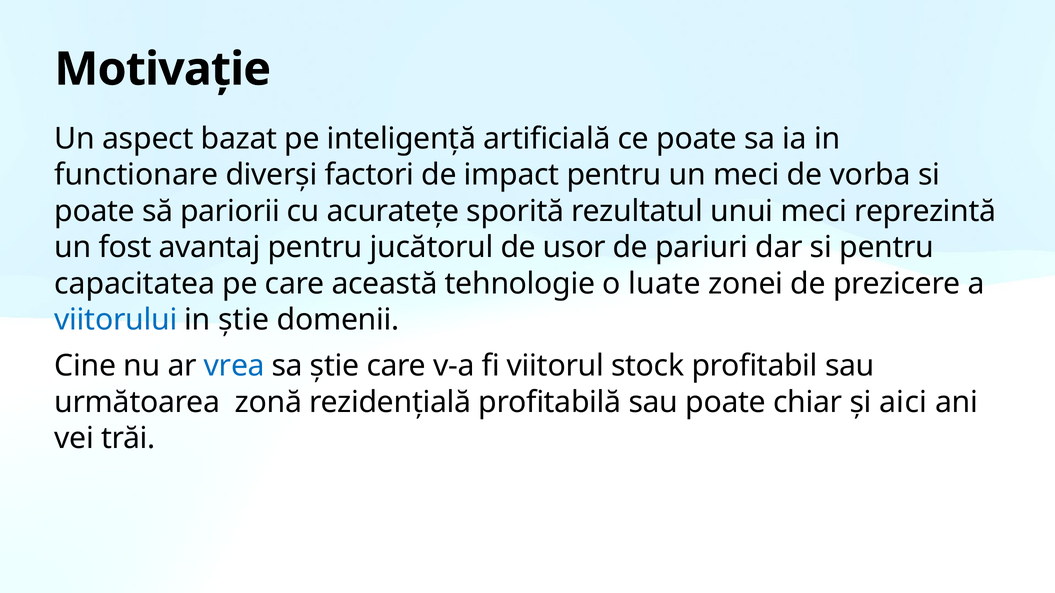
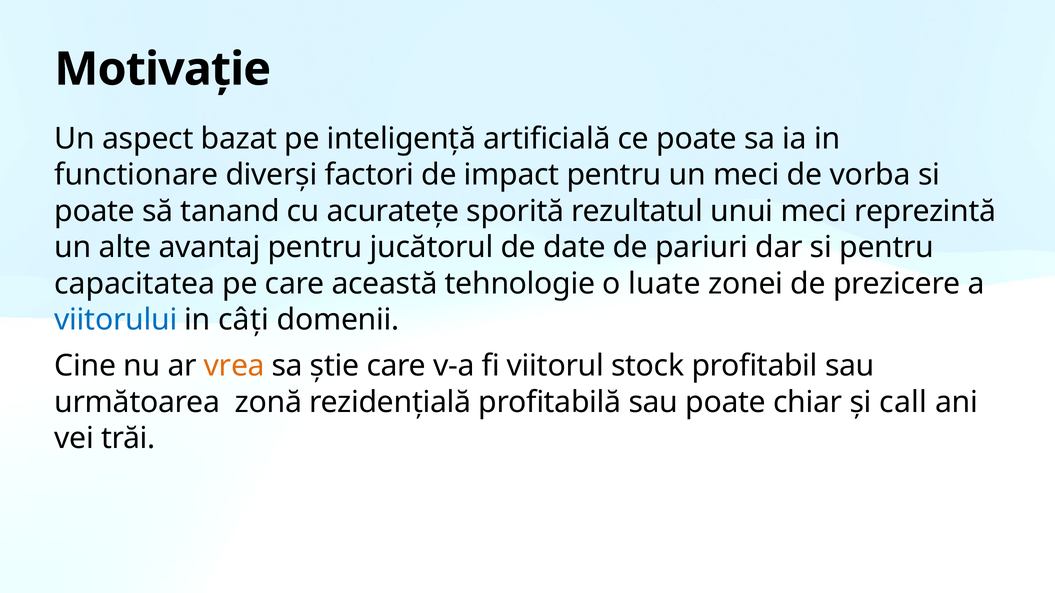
pariorii: pariorii -> tanand (230, 211)
fost: fost -> alte (125, 248)
usor: usor -> date (574, 248)
in știe: știe -> câți (244, 320)
vrea colour: blue -> orange (234, 366)
aici: aici -> call (903, 403)
